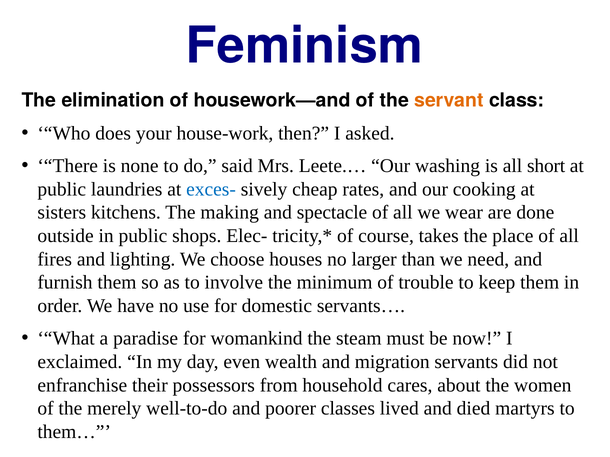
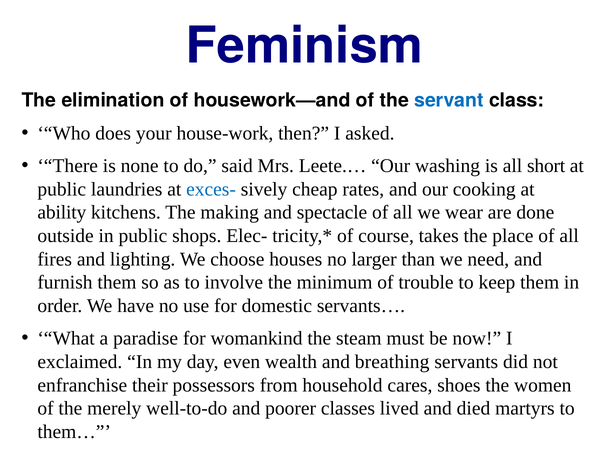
servant colour: orange -> blue (449, 101)
sisters: sisters -> ability (62, 213)
migration: migration -> breathing (392, 362)
about: about -> shoes (459, 386)
